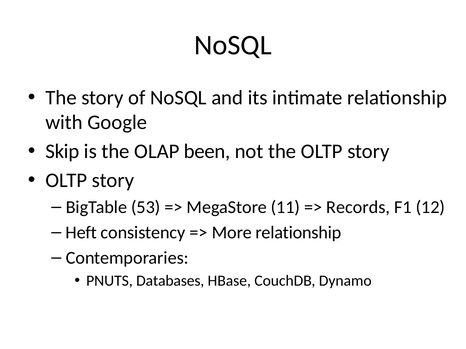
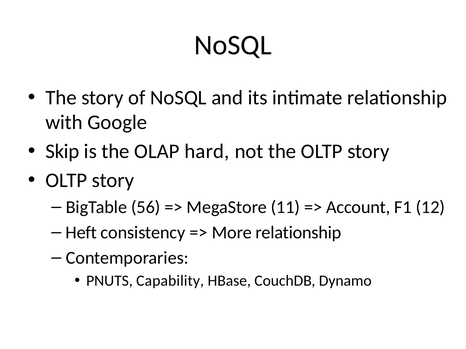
been: been -> hard (207, 152)
53: 53 -> 56 (146, 207)
Records: Records -> Account (358, 207)
Databases: Databases -> Capability (170, 281)
